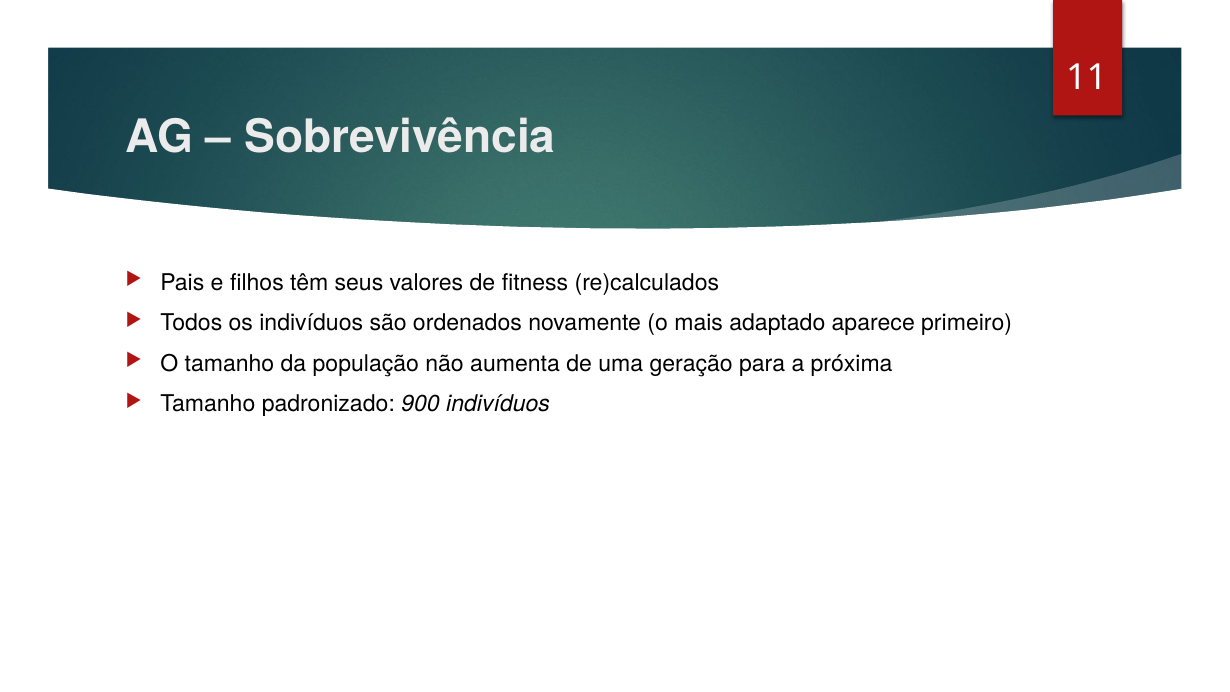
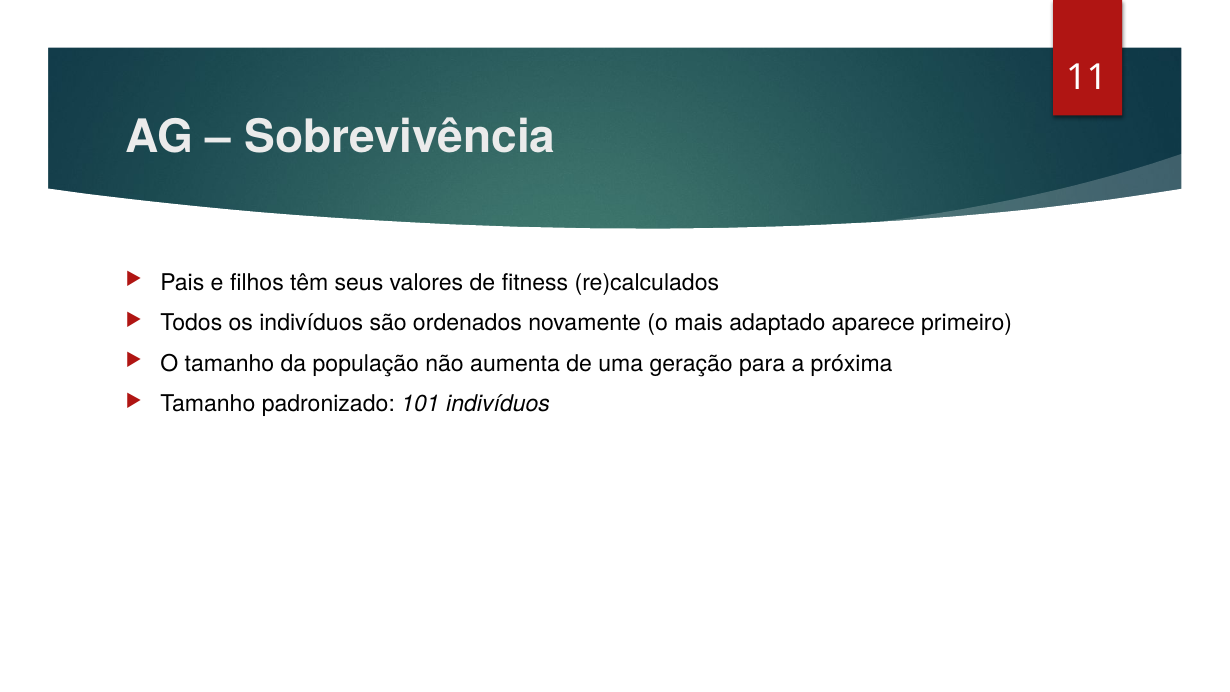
900: 900 -> 101 (421, 404)
